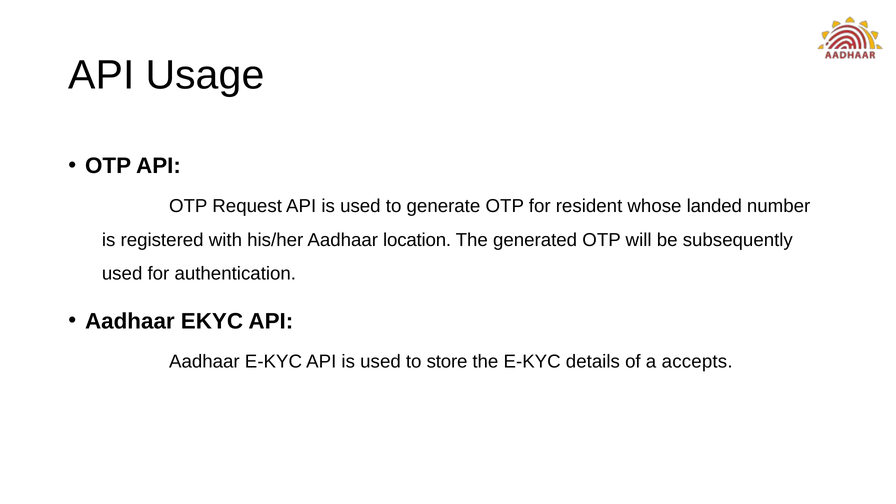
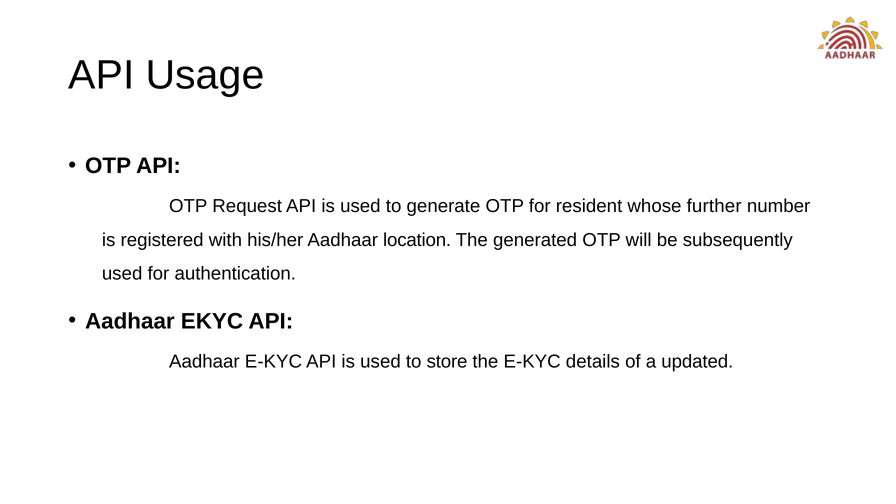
landed: landed -> further (714, 206)
accepts: accepts -> updated (697, 362)
